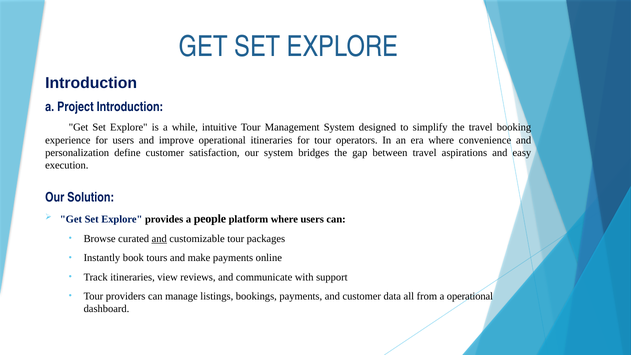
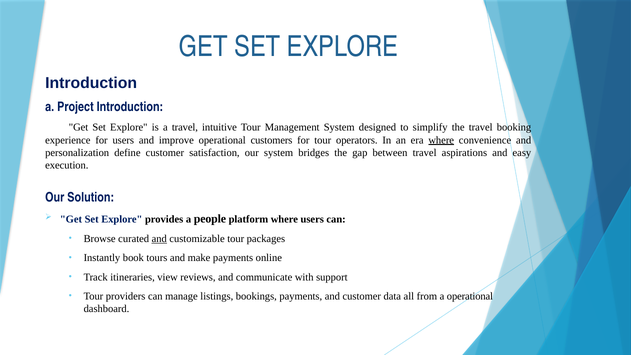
a while: while -> travel (185, 127)
operational itineraries: itineraries -> customers (272, 140)
where underline: none -> present (441, 140)
